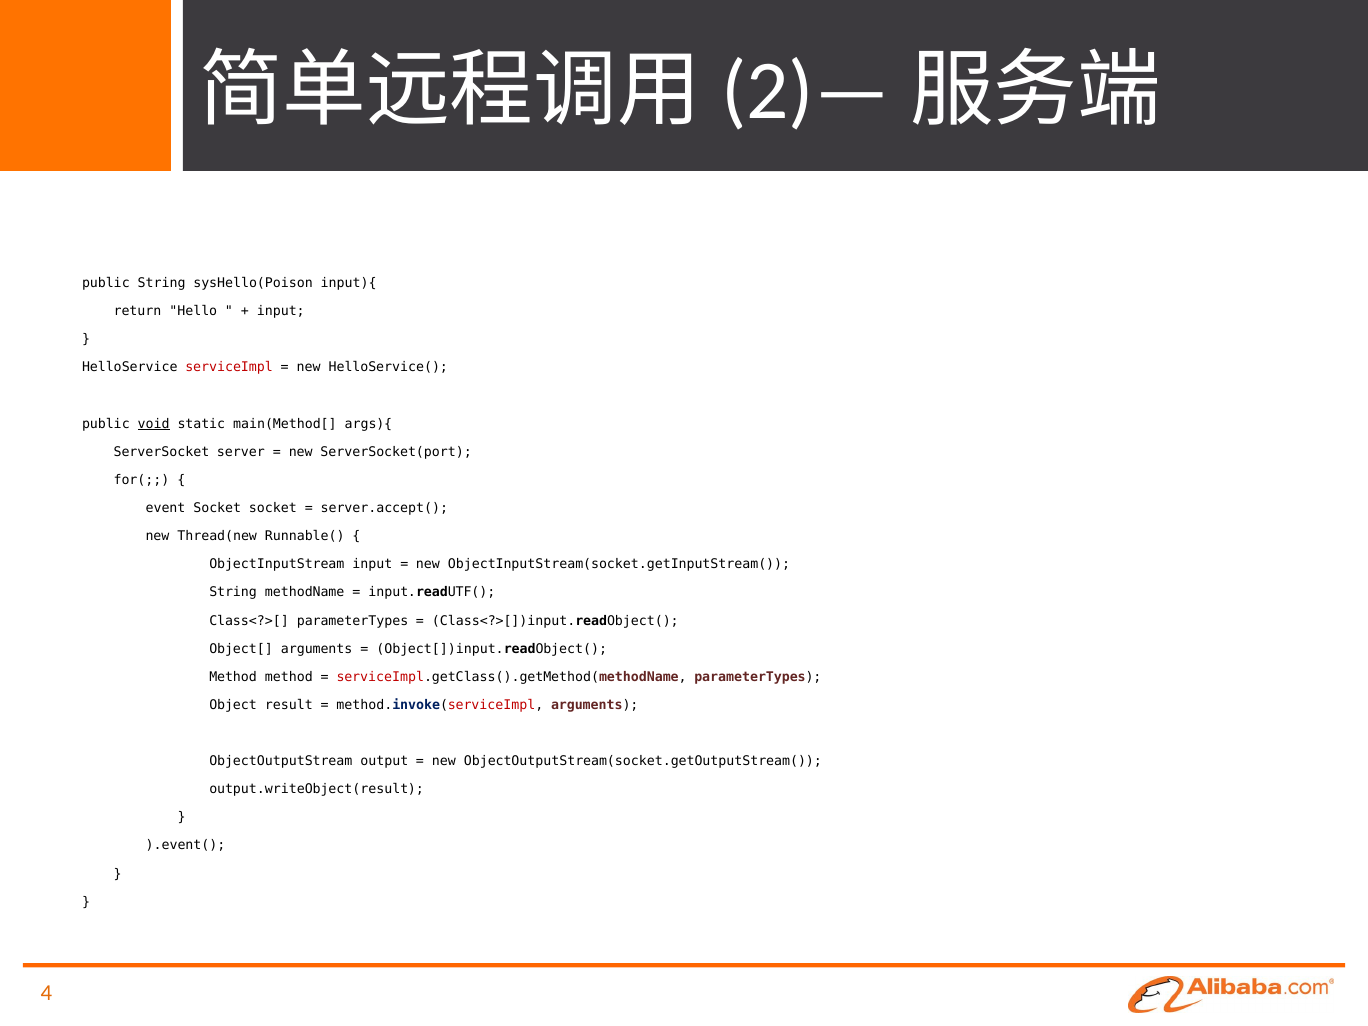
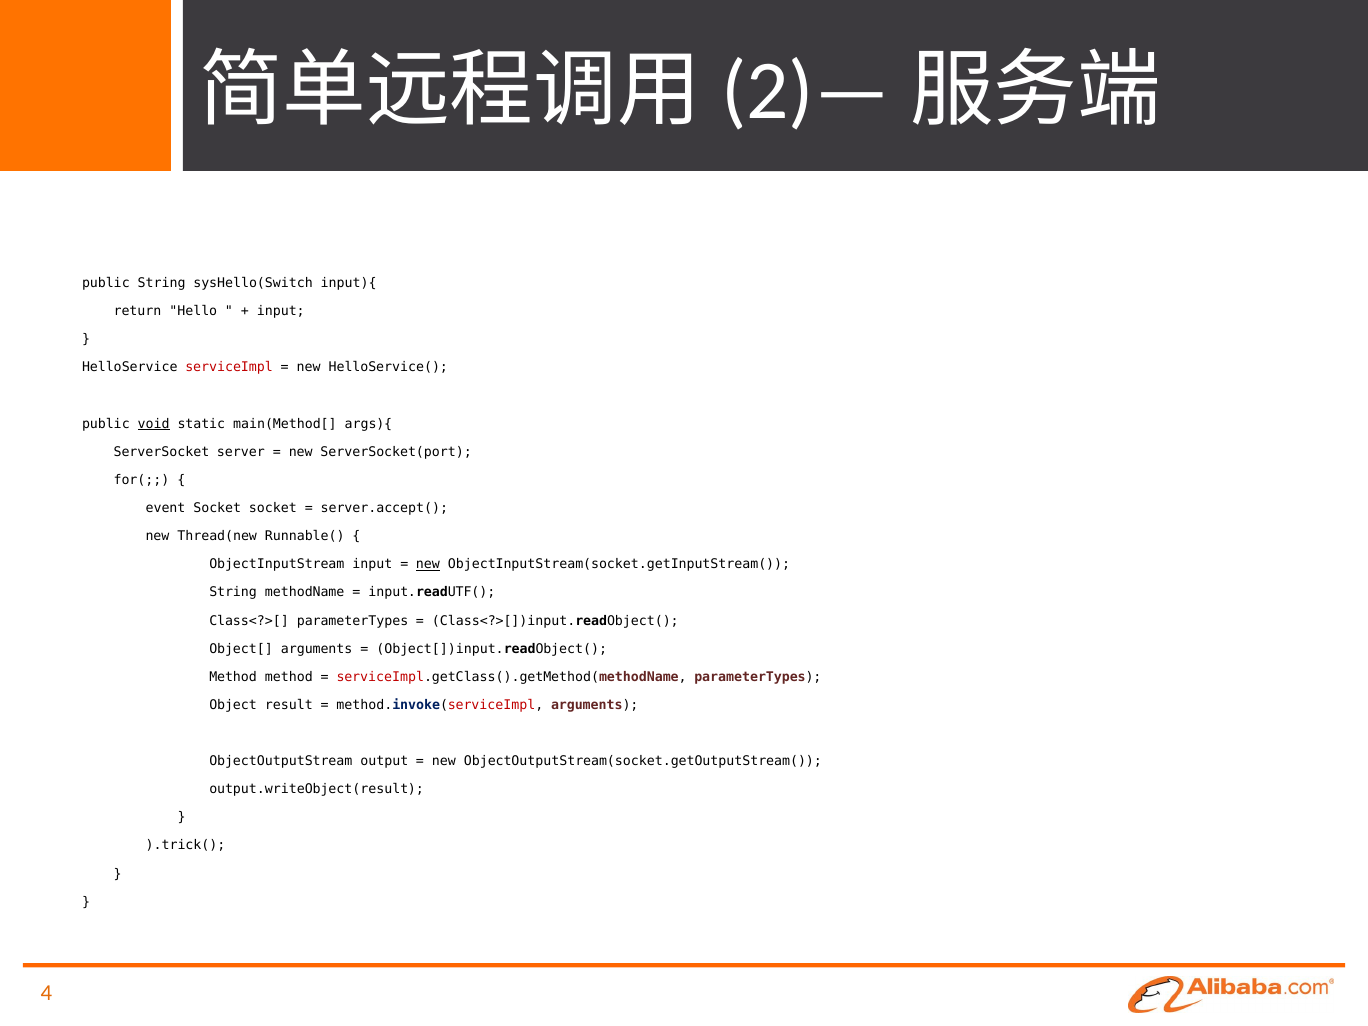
sysHello(Poison: sysHello(Poison -> sysHello(Switch (253, 283)
new underline: none -> present (428, 564)
).event(: ).event( -> ).trick( (185, 846)
